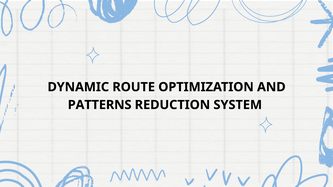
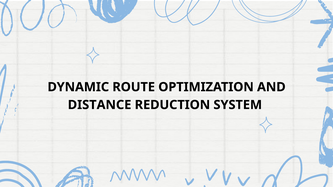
PATTERNS: PATTERNS -> DISTANCE (100, 105)
